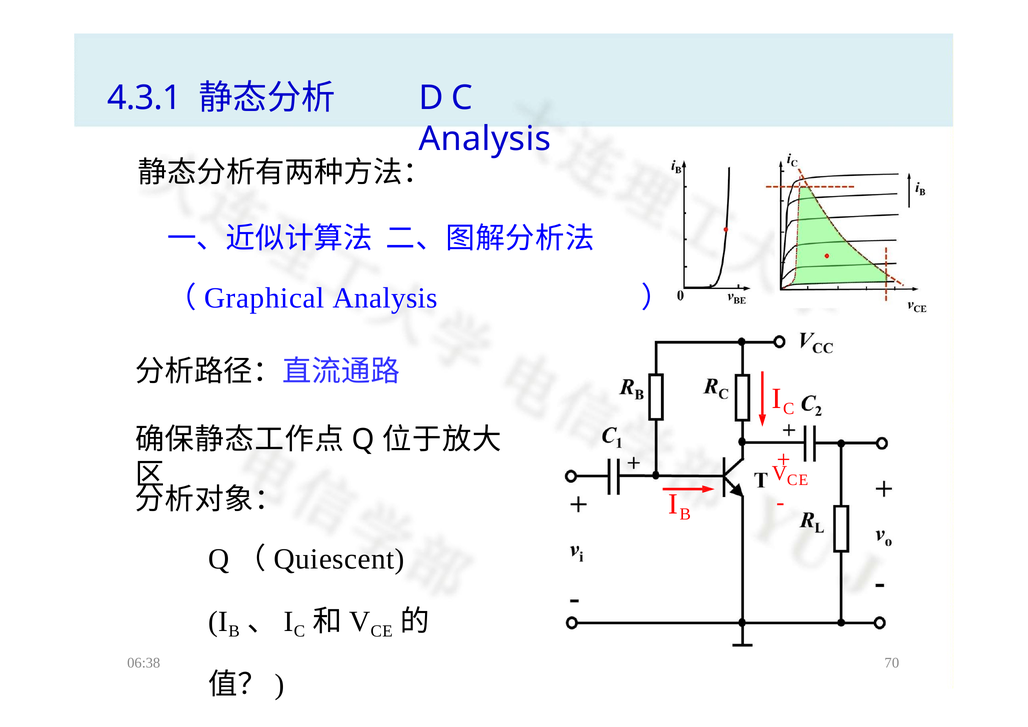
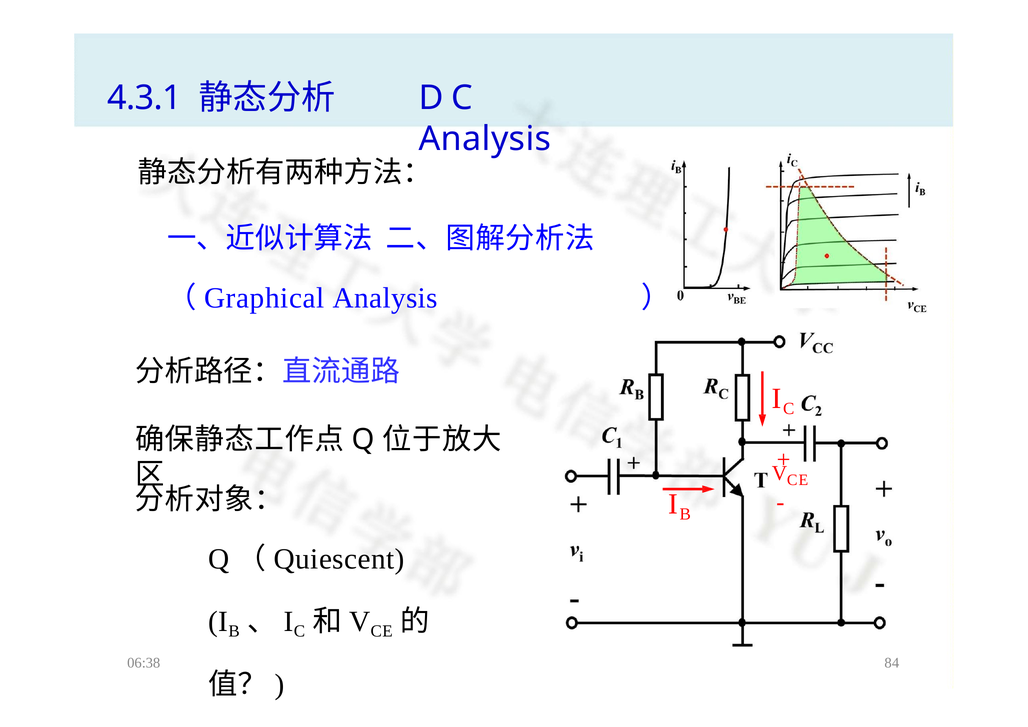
70: 70 -> 84 (892, 663)
